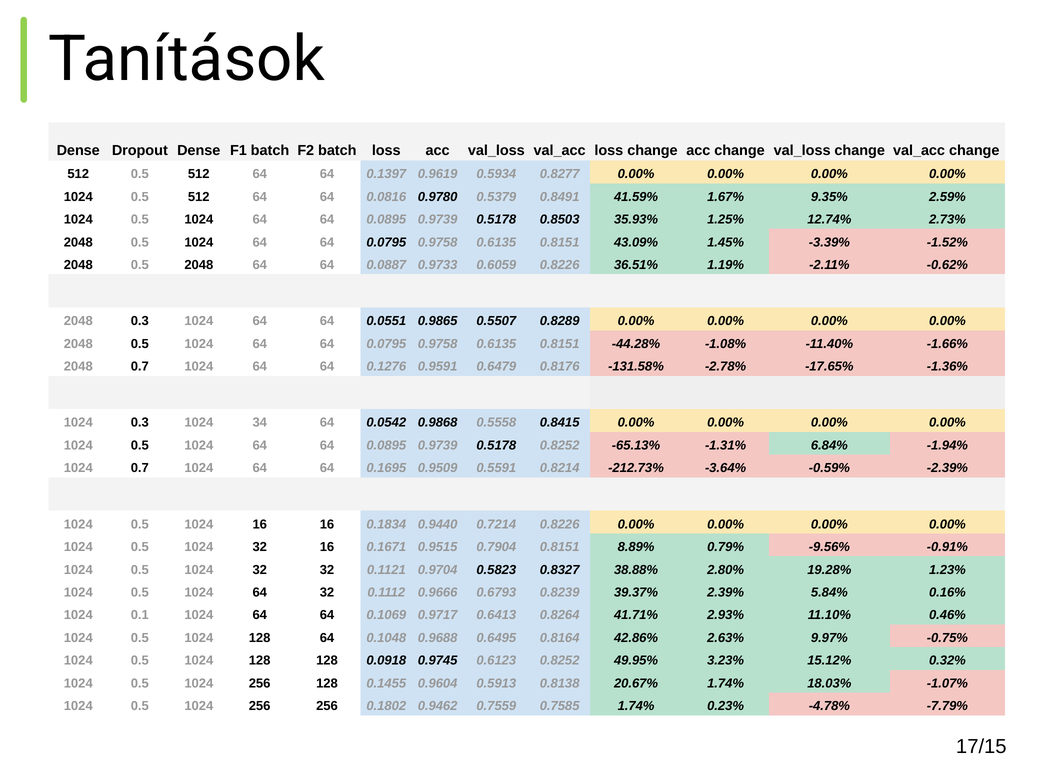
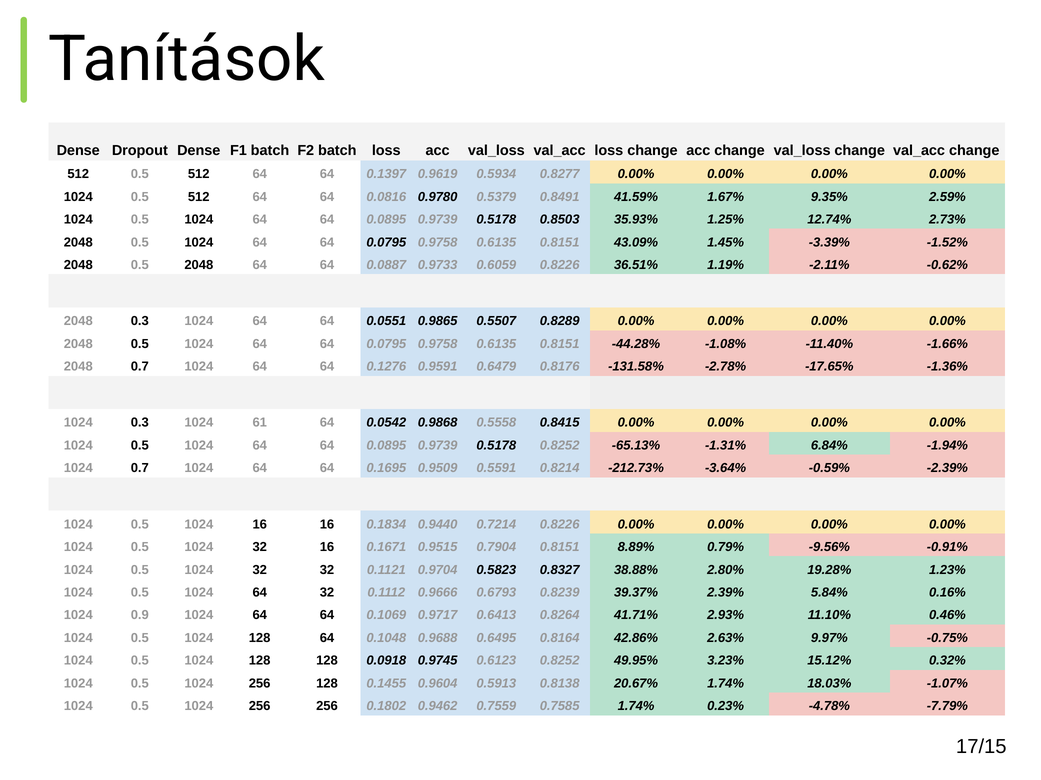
34: 34 -> 61 (260, 423)
0.1: 0.1 -> 0.9 (140, 616)
